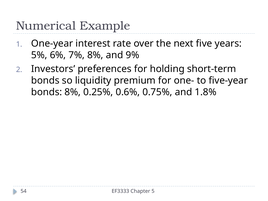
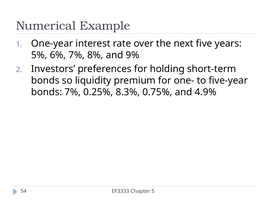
bonds 8%: 8% -> 7% (73, 92)
0.6%: 0.6% -> 8.3% (128, 92)
1.8%: 1.8% -> 4.9% (206, 92)
